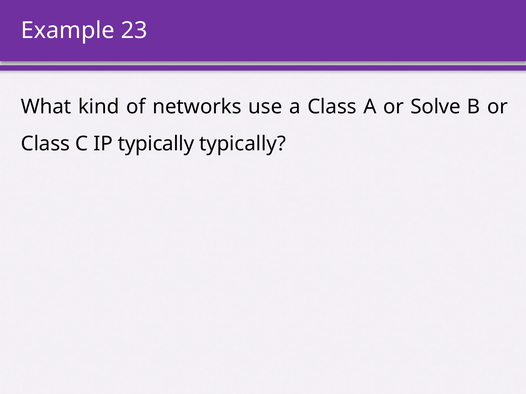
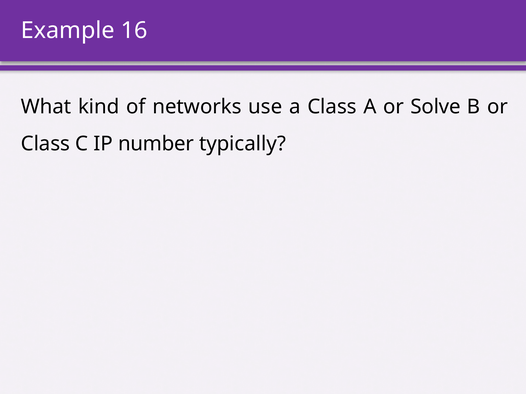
23: 23 -> 16 (134, 30)
IP typically: typically -> number (156, 144)
